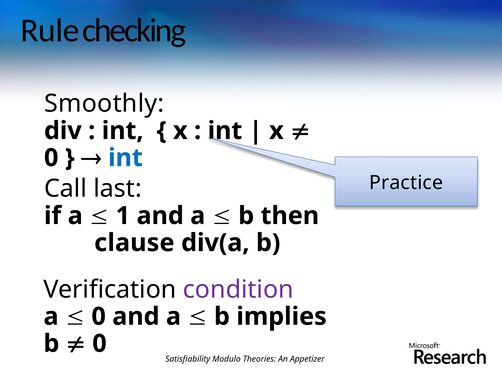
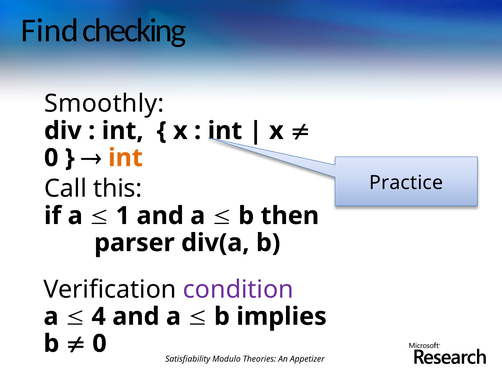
Rule: Rule -> Find (50, 31)
int colour: blue -> orange (125, 158)
last: last -> this (118, 189)
clause: clause -> parser (134, 243)
0: 0 -> 4 (99, 317)
